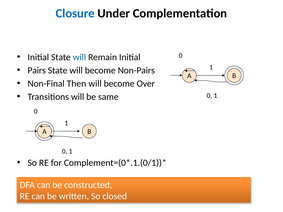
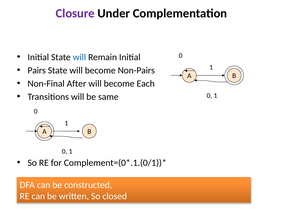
Closure colour: blue -> purple (75, 13)
Then: Then -> After (76, 84)
Over: Over -> Each (146, 84)
